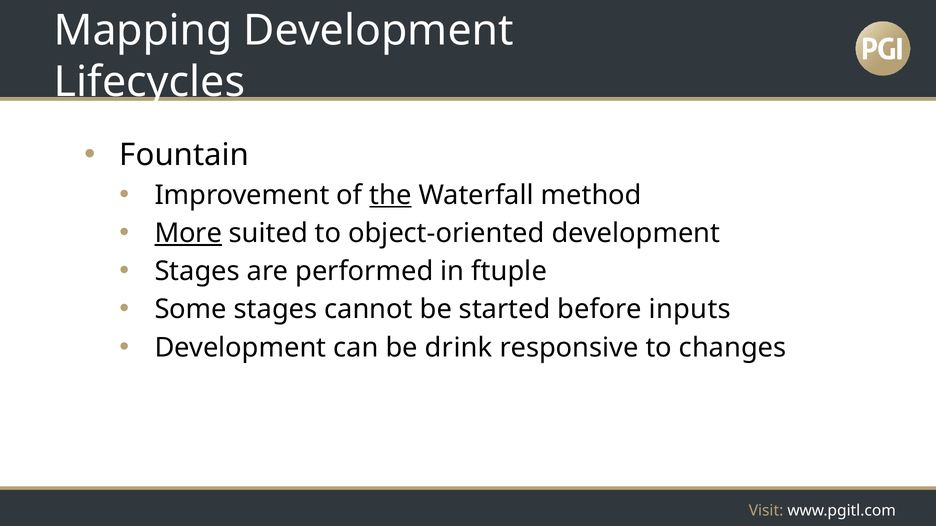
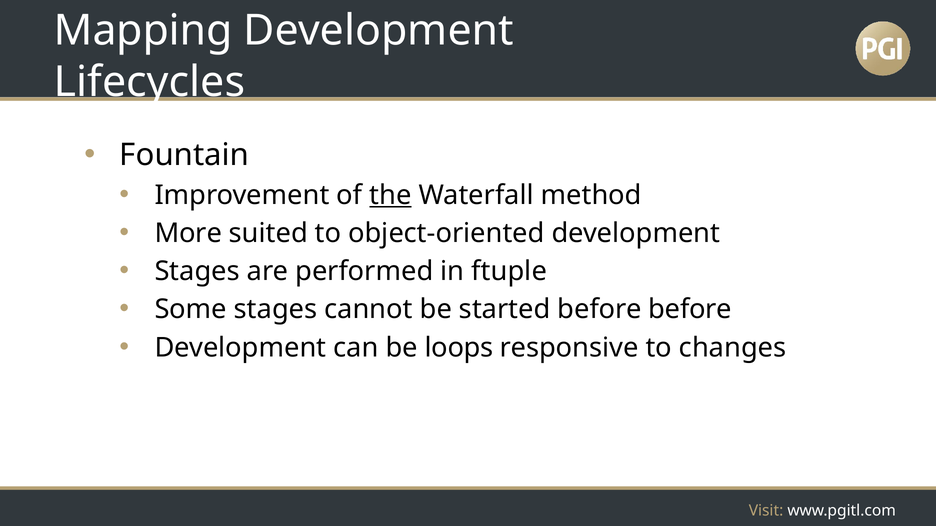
More underline: present -> none (188, 233)
before inputs: inputs -> before (690, 310)
drink: drink -> loops (459, 348)
